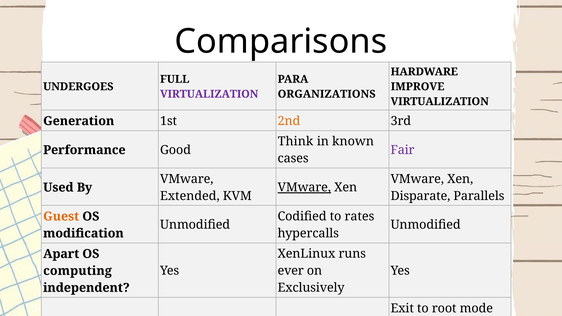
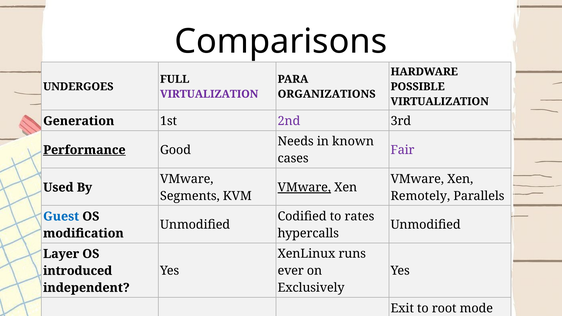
IMPROVE: IMPROVE -> POSSIBLE (418, 87)
2nd colour: orange -> purple (289, 121)
Think: Think -> Needs (296, 142)
Performance underline: none -> present (84, 150)
Extended: Extended -> Segments (190, 196)
Disparate: Disparate -> Remotely (420, 196)
Guest colour: orange -> blue (61, 217)
Apart: Apart -> Layer (61, 254)
computing: computing -> introduced (78, 271)
